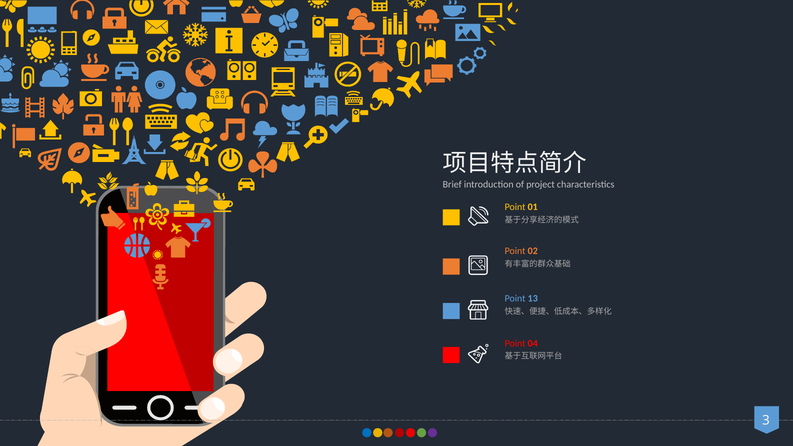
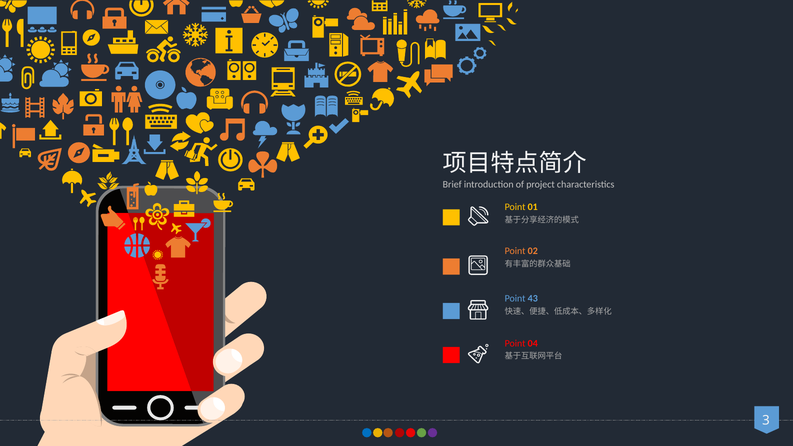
13: 13 -> 43 (533, 299)
